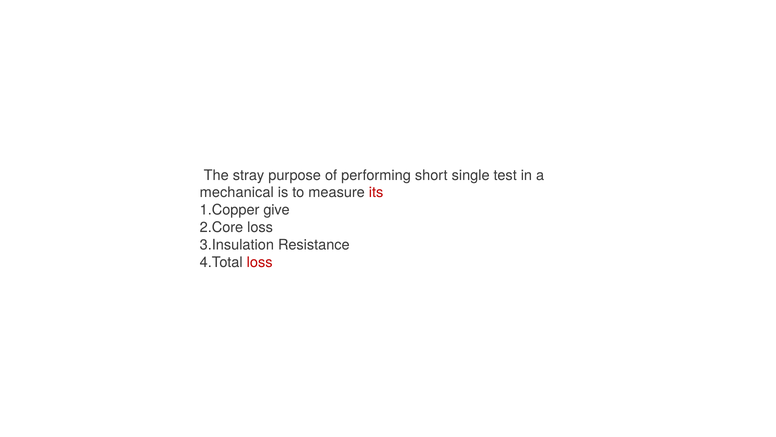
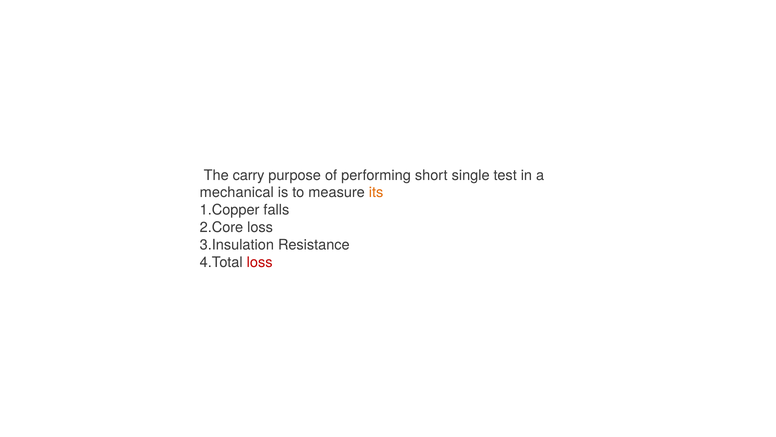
stray: stray -> carry (249, 175)
its colour: red -> orange (376, 192)
give: give -> falls (276, 210)
